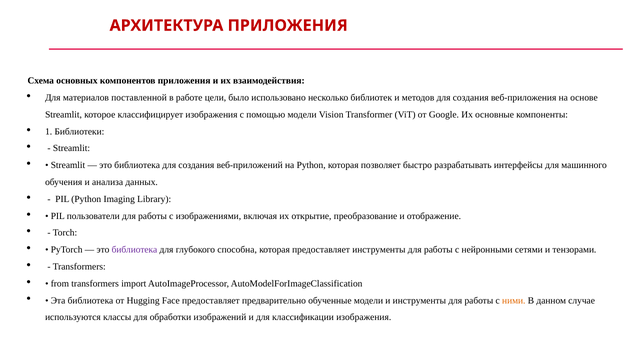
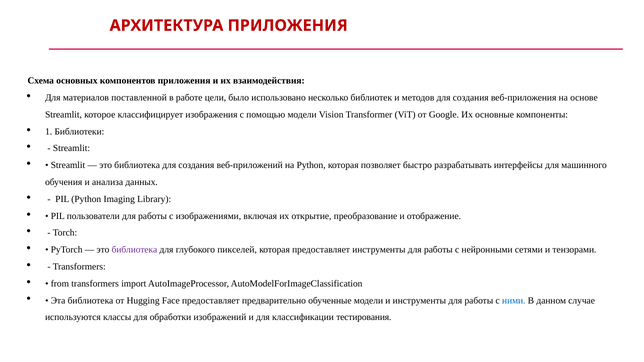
способна: способна -> пикселей (237, 250)
ними colour: orange -> blue (514, 301)
классификации изображения: изображения -> тестирования (364, 318)
